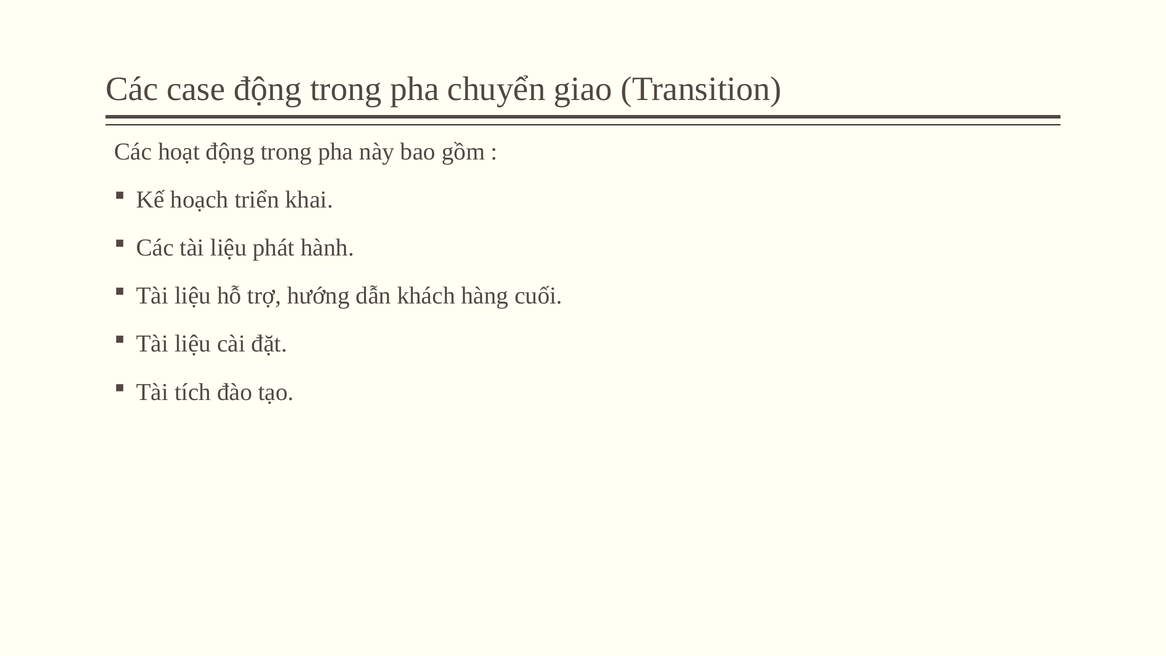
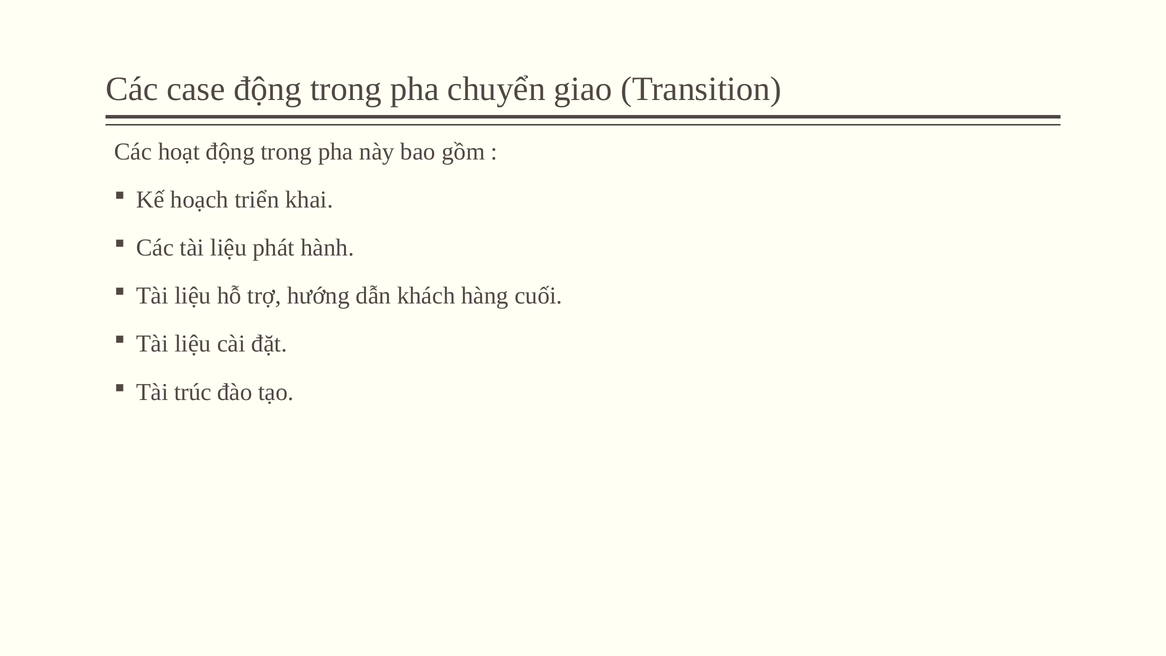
tích: tích -> trúc (193, 392)
